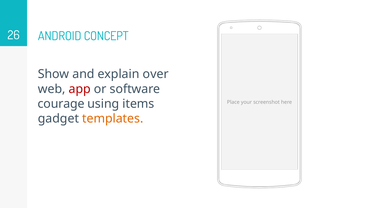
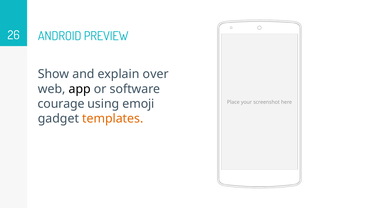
CONCEPT: CONCEPT -> PREVIEW (106, 36)
app colour: red -> black (80, 89)
items: items -> emoji (138, 104)
